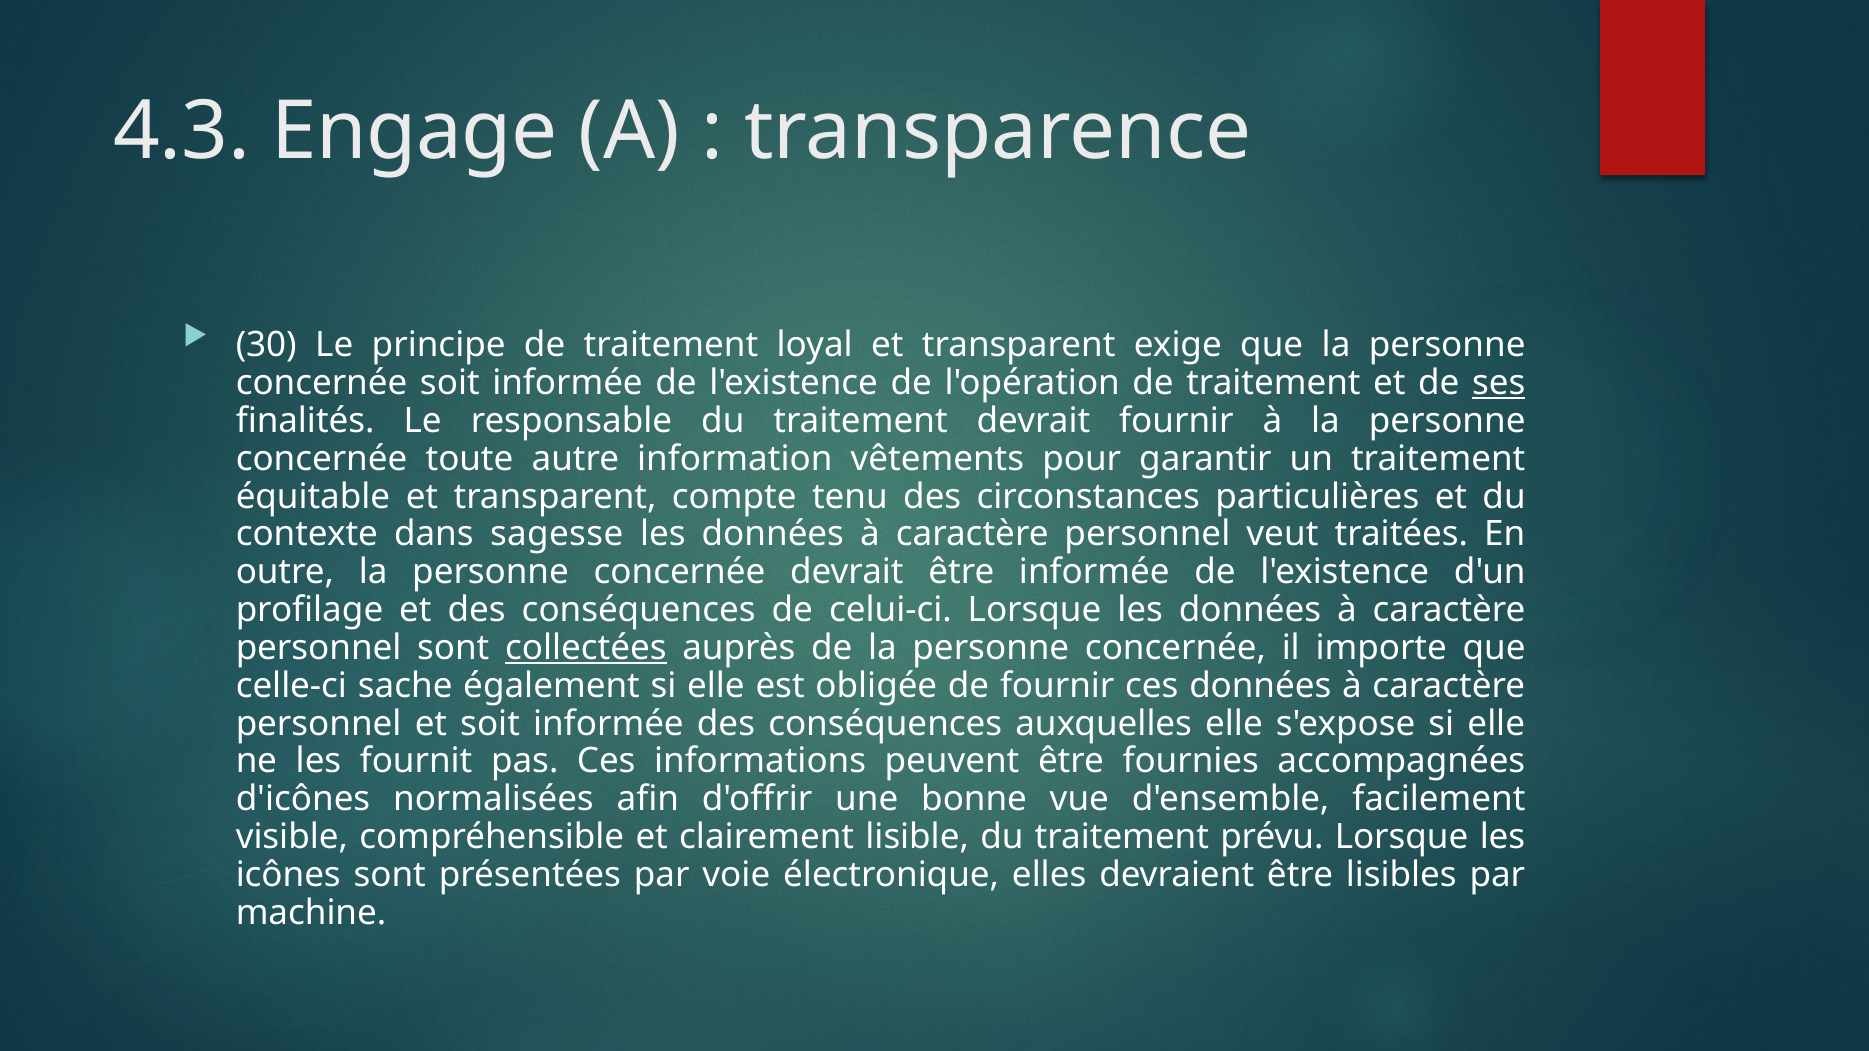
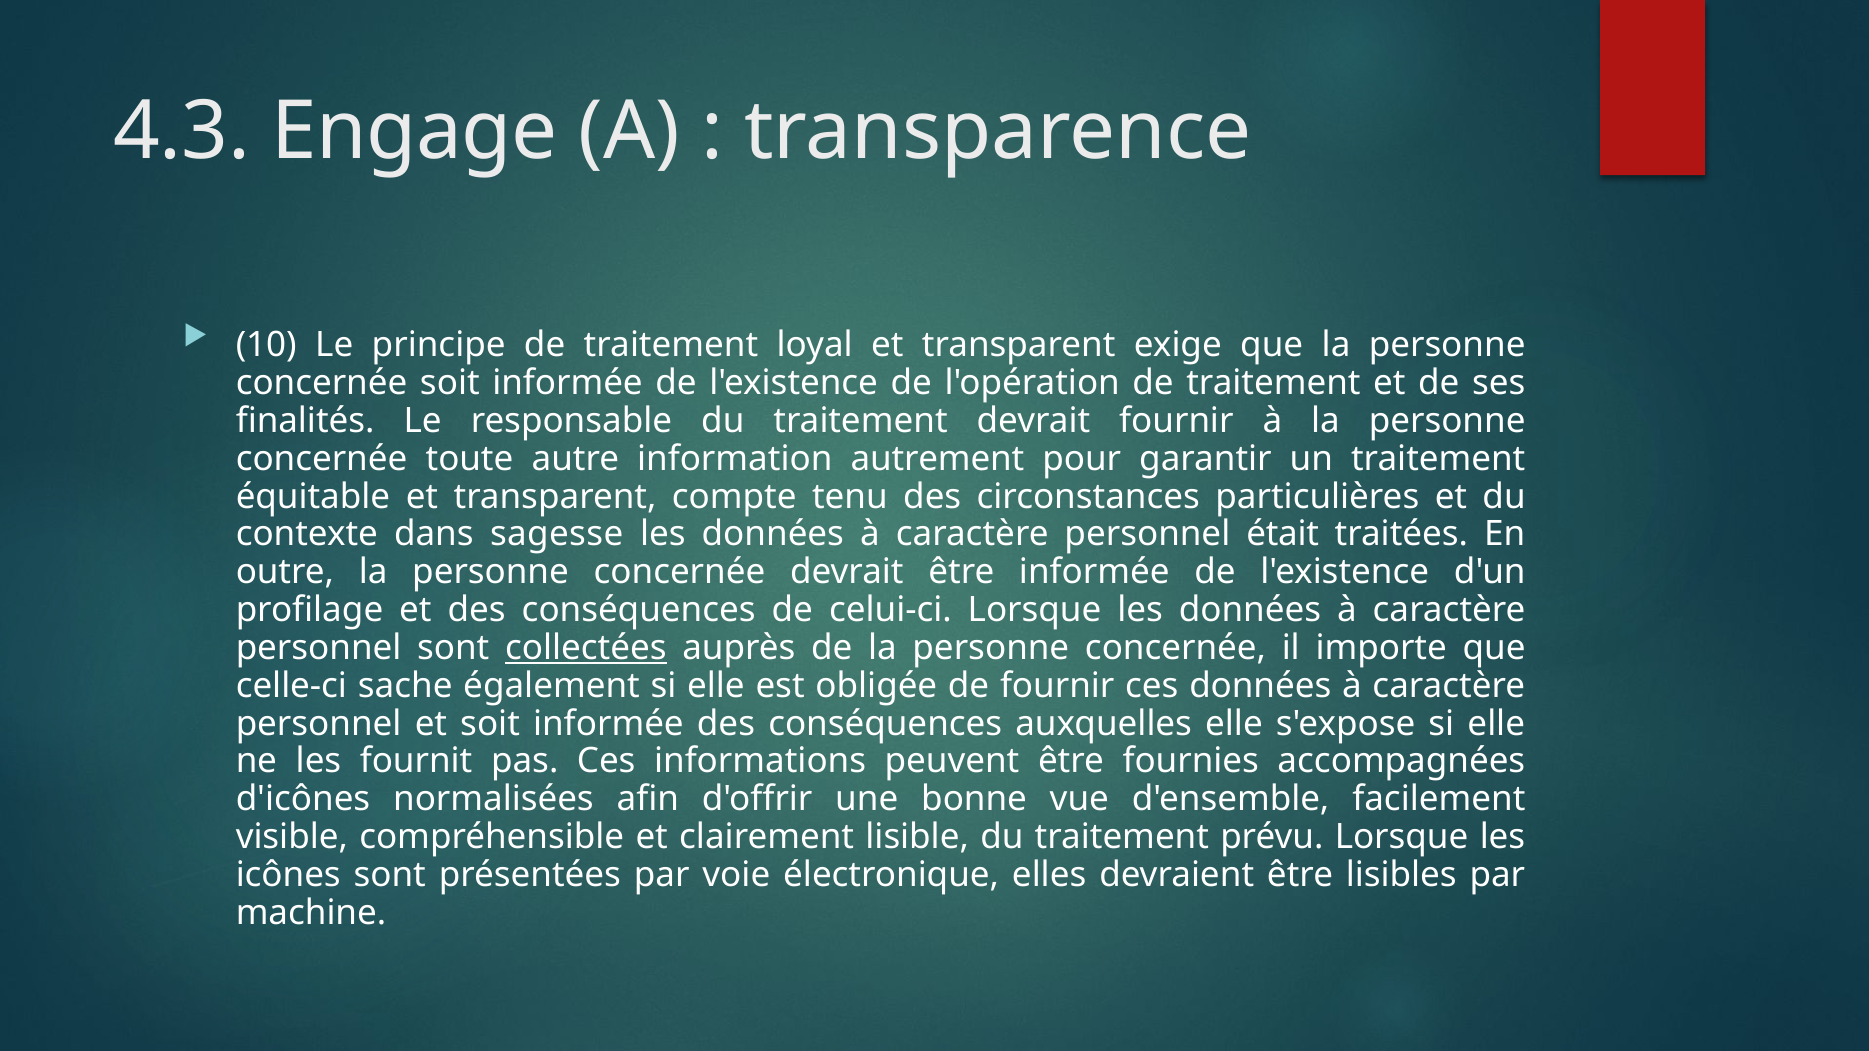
30: 30 -> 10 (266, 345)
ses underline: present -> none (1499, 383)
vêtements: vêtements -> autrement (937, 459)
veut: veut -> était (1283, 535)
